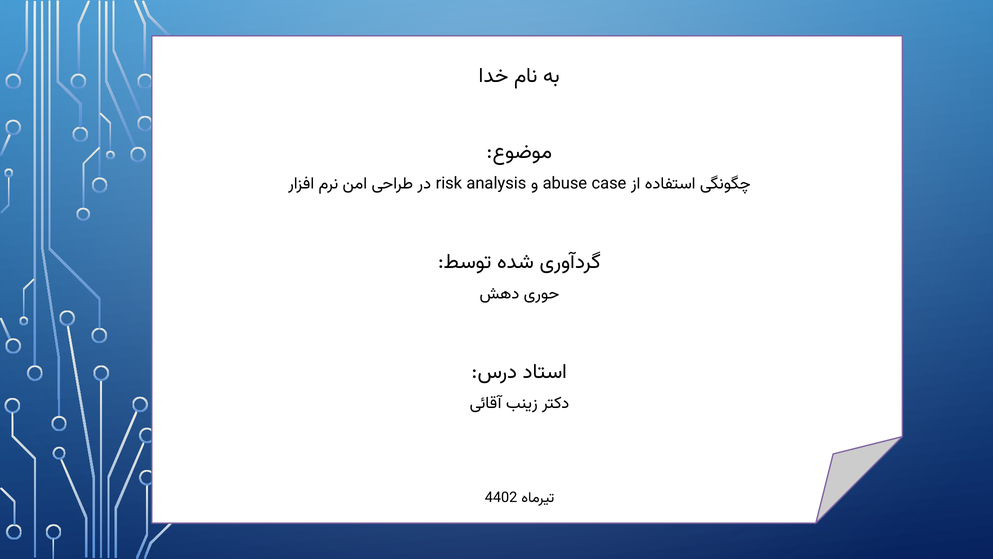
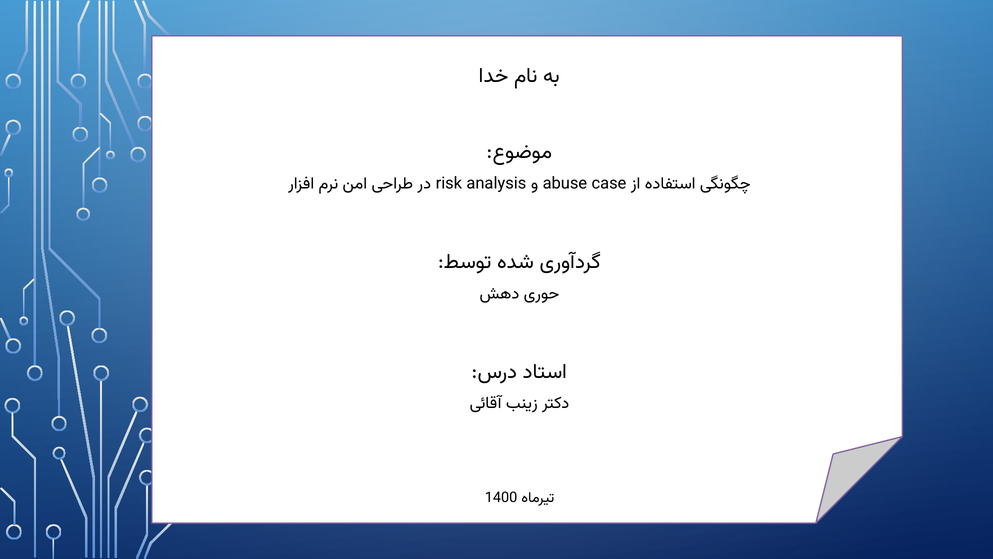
4402: 4402 -> 1400 (501, 497)
